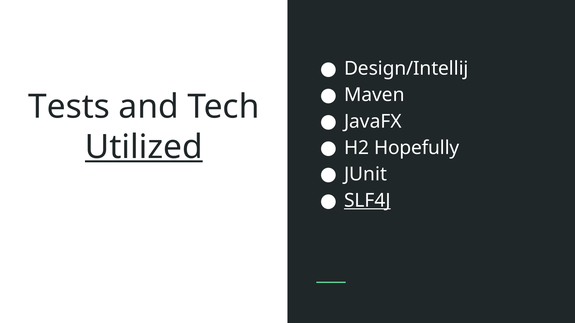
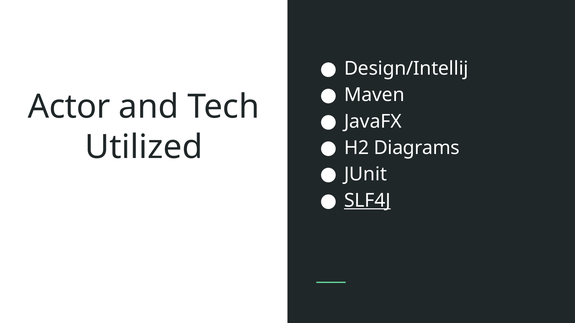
Tests: Tests -> Actor (69, 107)
Utilized underline: present -> none (144, 147)
Hopefully: Hopefully -> Diagrams (417, 148)
